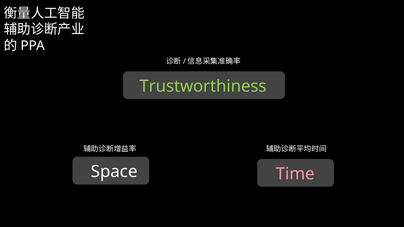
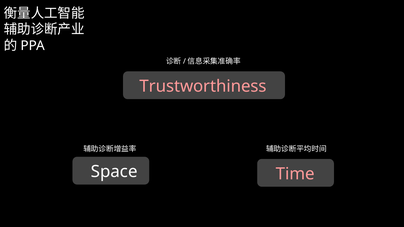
Trustworthiness colour: light green -> pink (203, 86)
